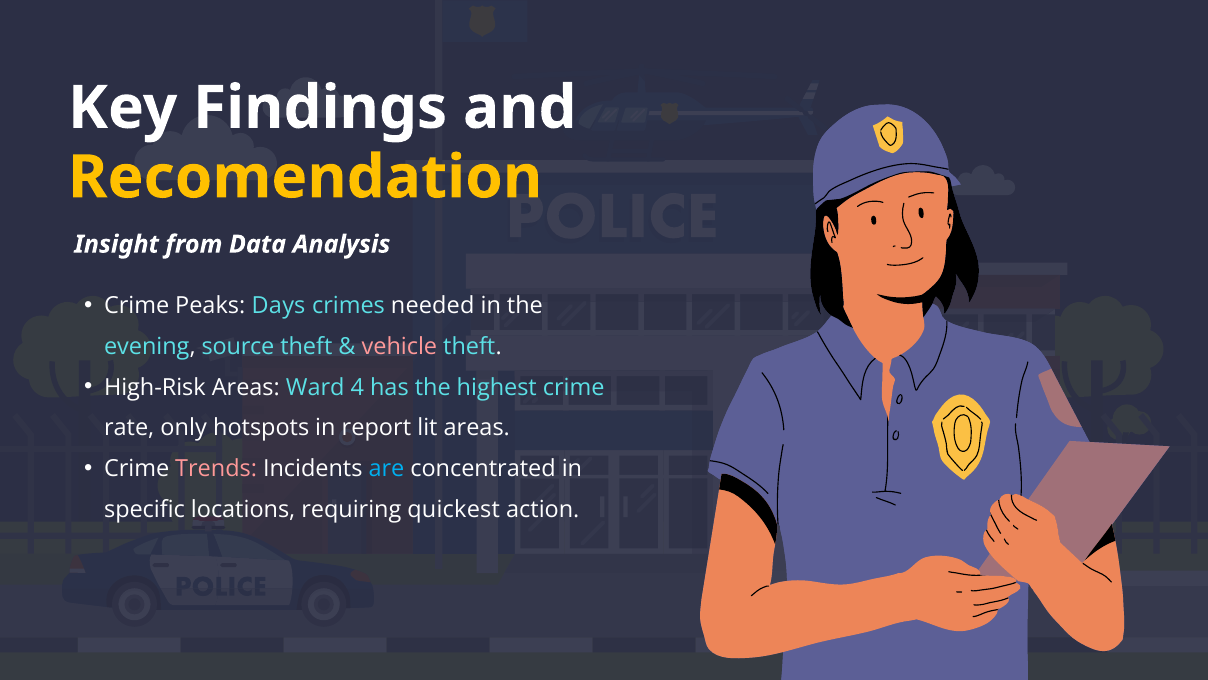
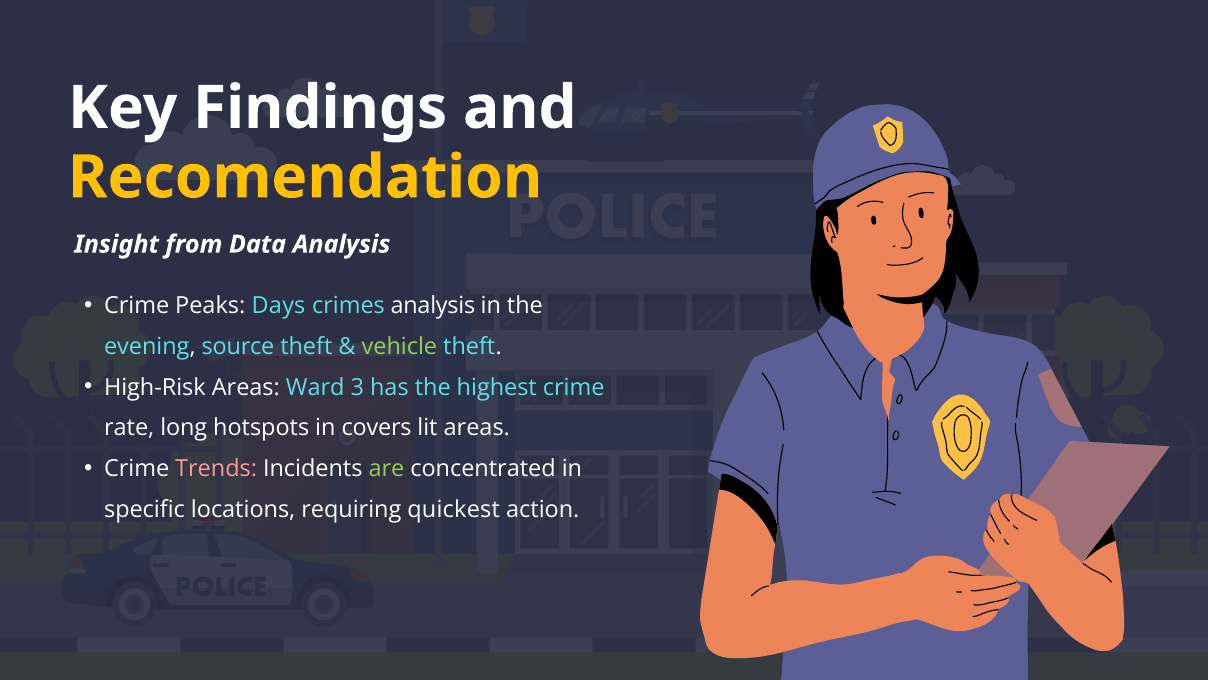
crimes needed: needed -> analysis (433, 305)
vehicle colour: pink -> light green (399, 346)
4: 4 -> 3 (357, 387)
only: only -> long (184, 428)
report: report -> covers (377, 428)
are colour: light blue -> light green (386, 469)
